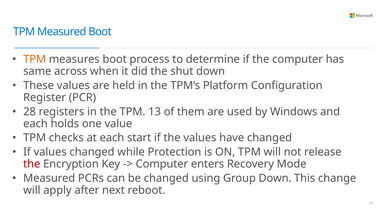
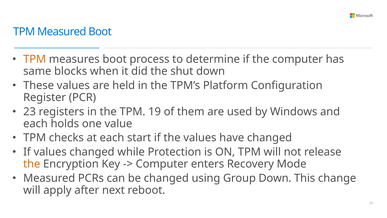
across: across -> blocks (71, 71)
28: 28 -> 23 (30, 111)
13: 13 -> 19 (155, 111)
the colour: red -> orange (32, 164)
